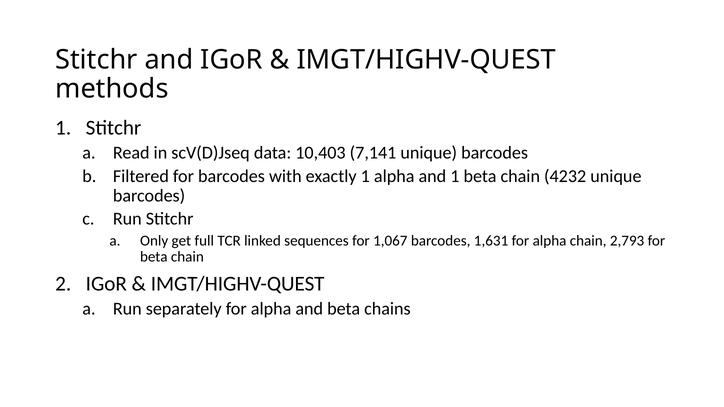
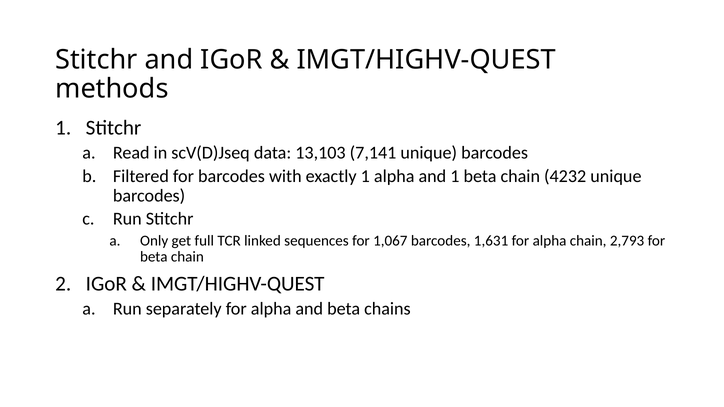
10,403: 10,403 -> 13,103 (320, 153)
